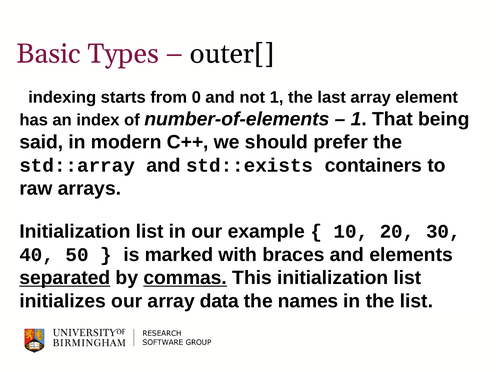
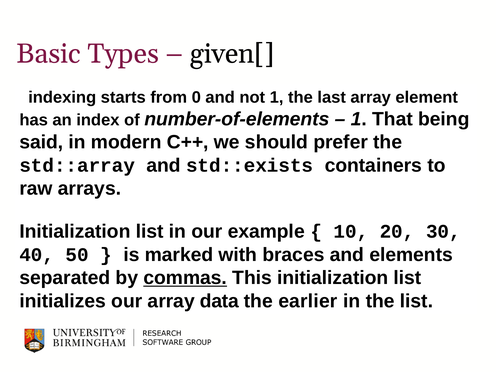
outer[: outer[ -> given[ (232, 54)
separated underline: present -> none (65, 278)
names: names -> earlier (308, 301)
